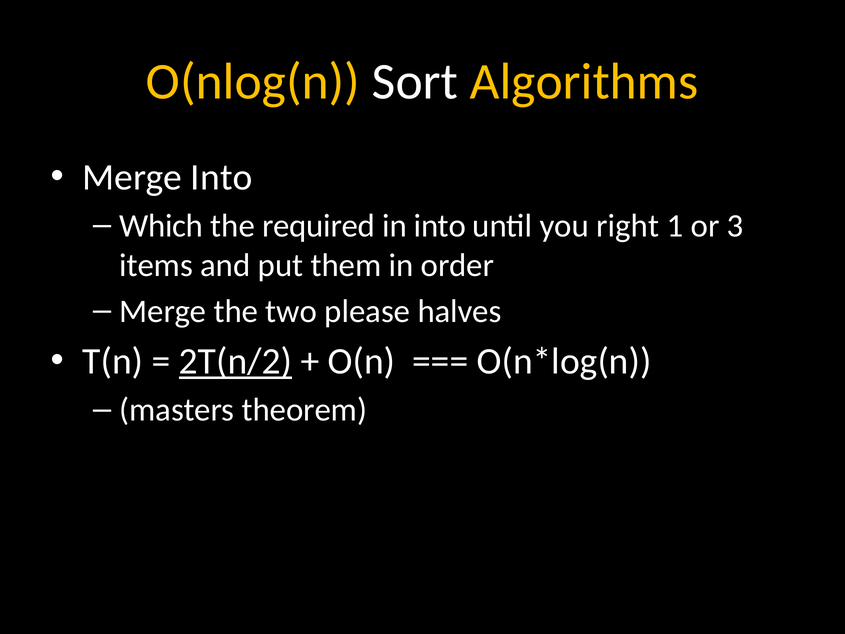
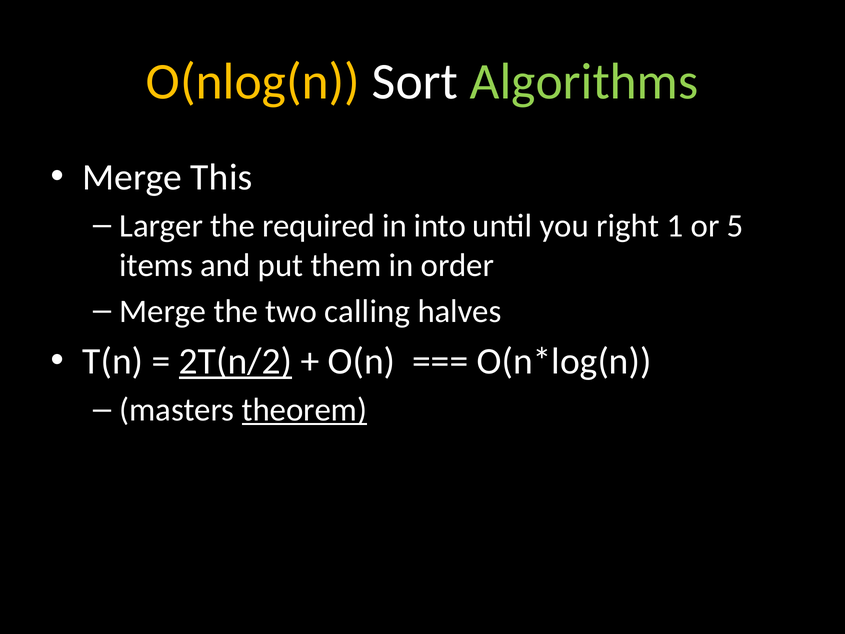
Algorithms colour: yellow -> light green (584, 82)
Merge Into: Into -> This (221, 177)
Which: Which -> Larger (161, 226)
3: 3 -> 5 (735, 226)
please: please -> calling (367, 311)
theorem underline: none -> present (304, 410)
